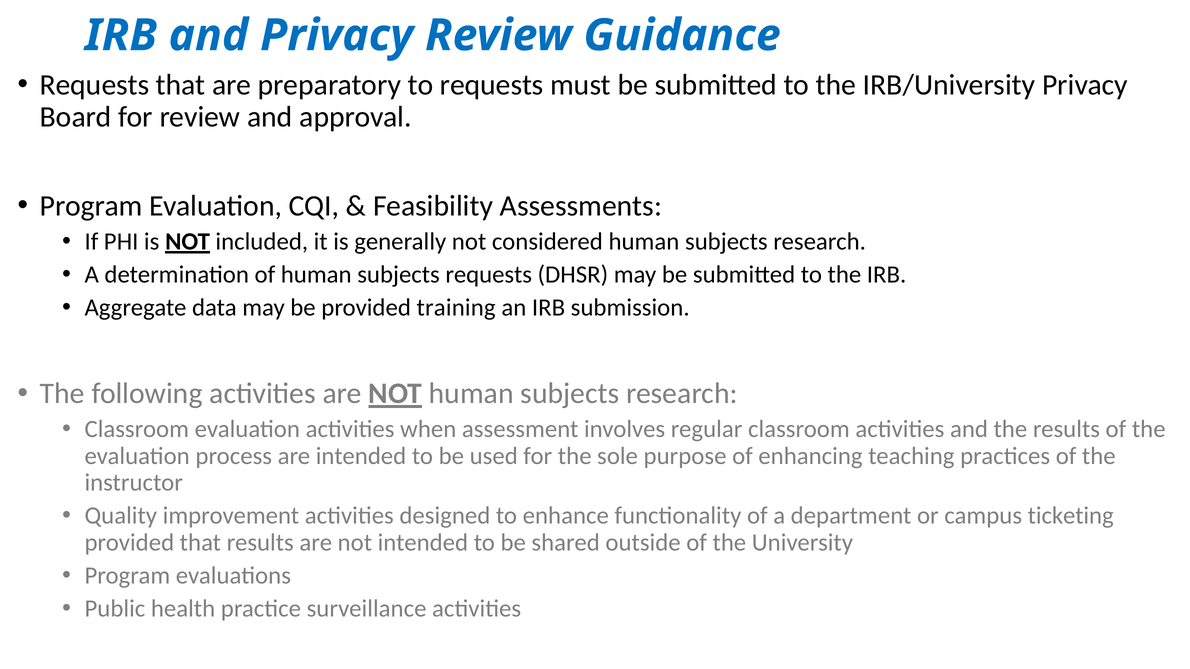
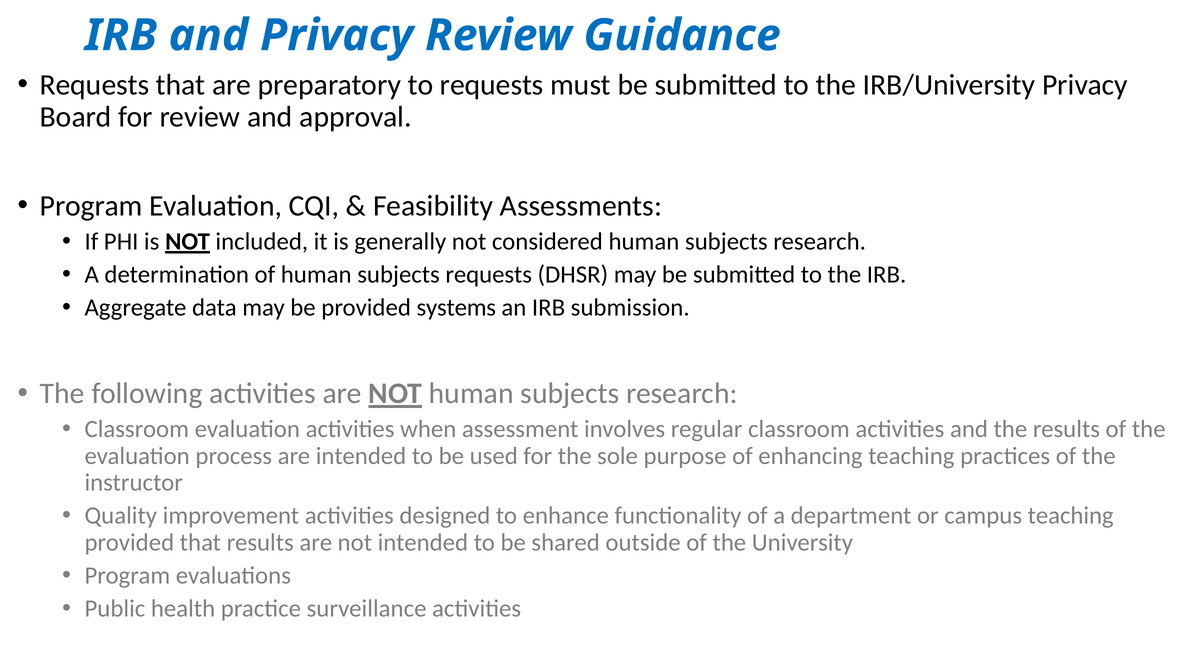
training: training -> systems (456, 308)
campus ticketing: ticketing -> teaching (1071, 516)
